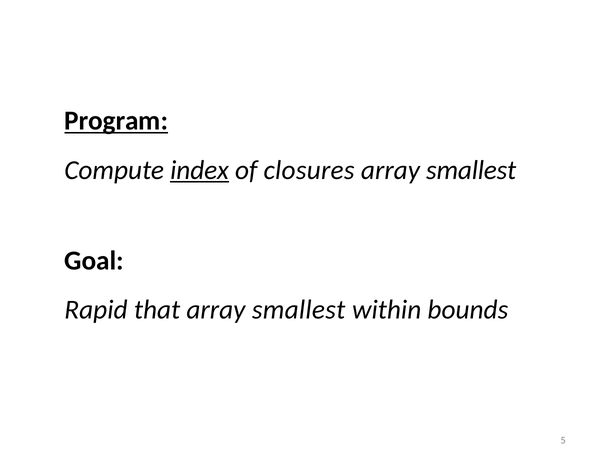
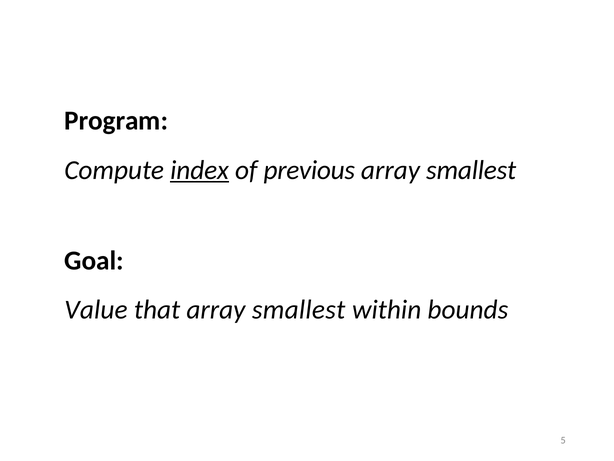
Program underline: present -> none (116, 121)
closures: closures -> previous (309, 170)
Rapid: Rapid -> Value (96, 310)
